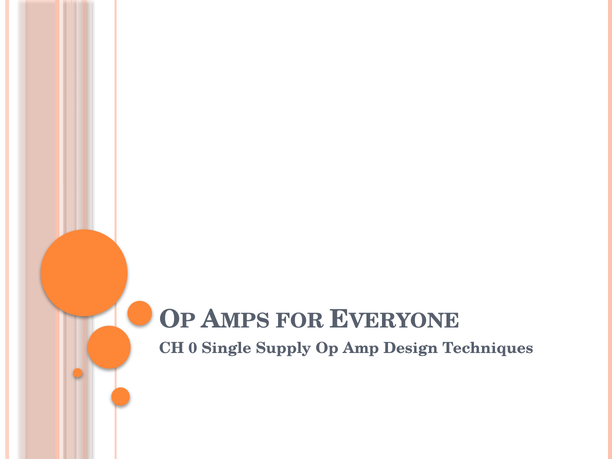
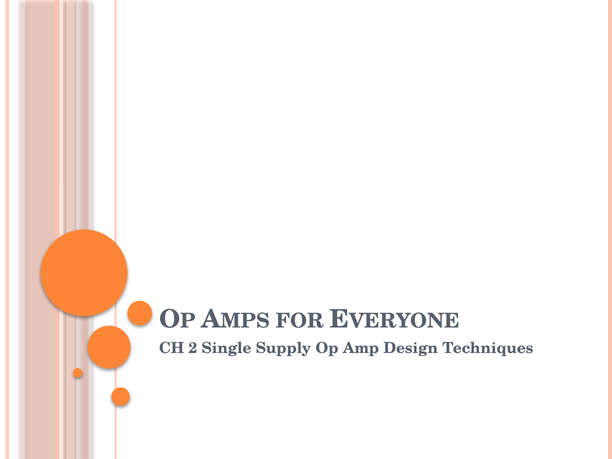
0: 0 -> 2 (193, 348)
